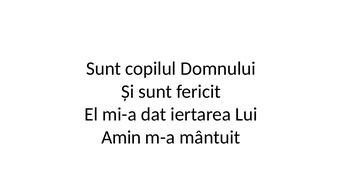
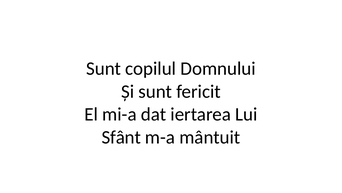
Amin: Amin -> Sfânt (121, 137)
